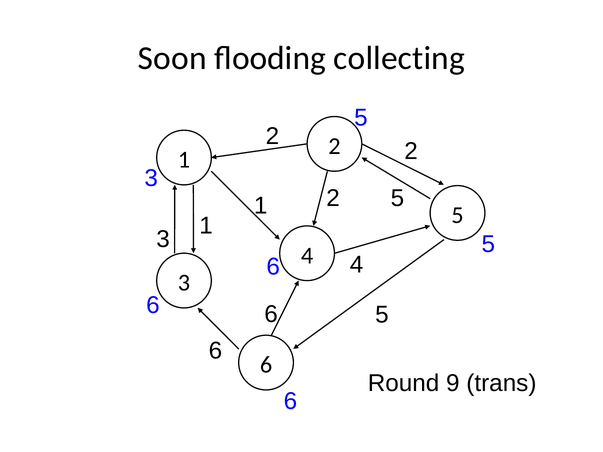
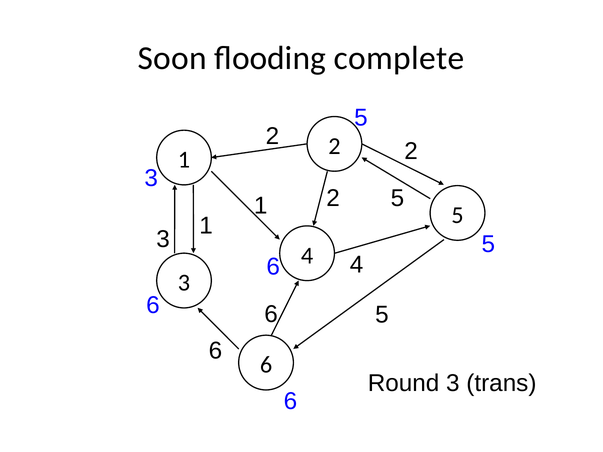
collecting: collecting -> complete (399, 58)
Round 9: 9 -> 3 (453, 383)
